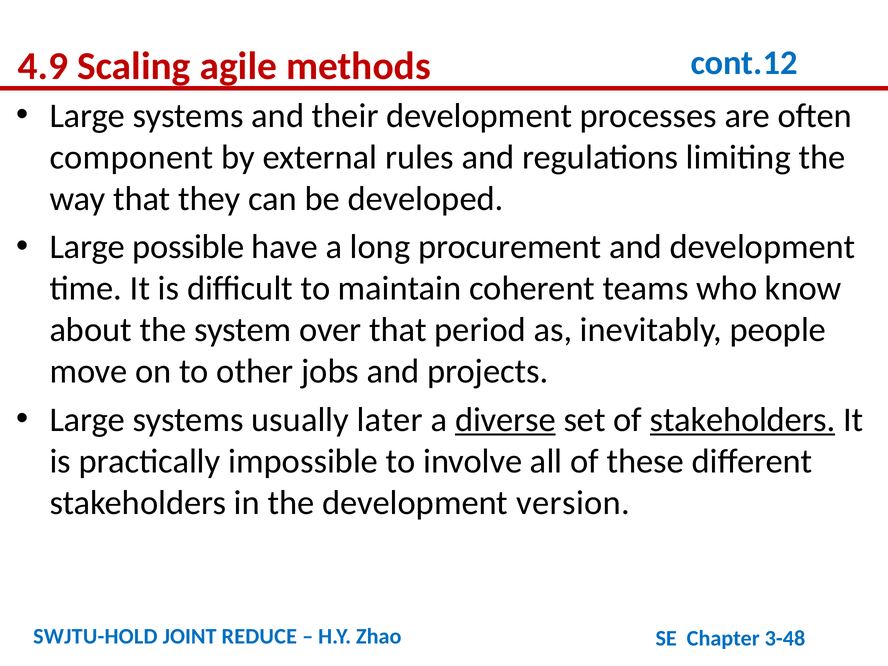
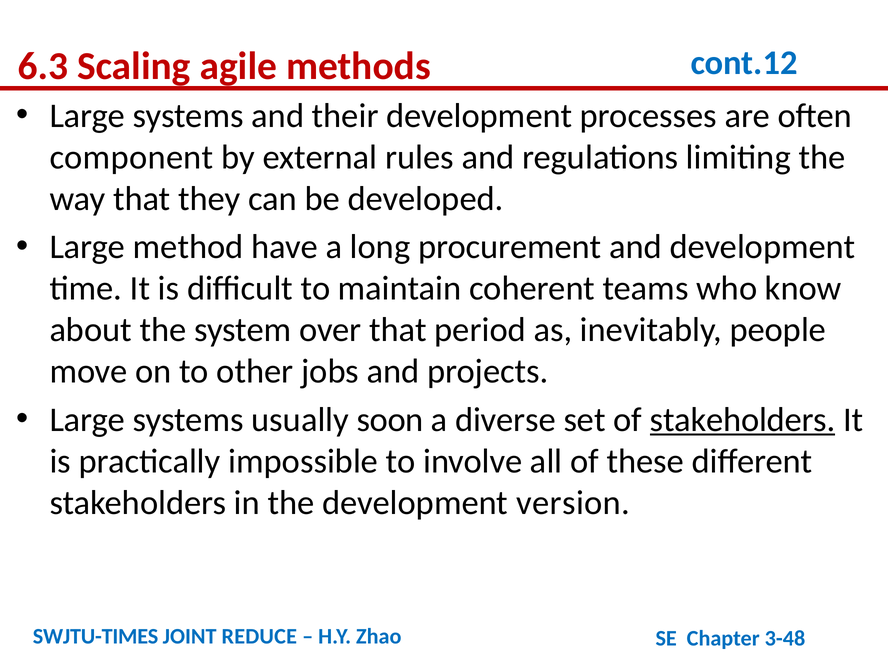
4.9: 4.9 -> 6.3 (43, 66)
possible: possible -> method (188, 247)
later: later -> soon (390, 420)
diverse underline: present -> none (506, 420)
SWJTU-HOLD: SWJTU-HOLD -> SWJTU-TIMES (96, 637)
